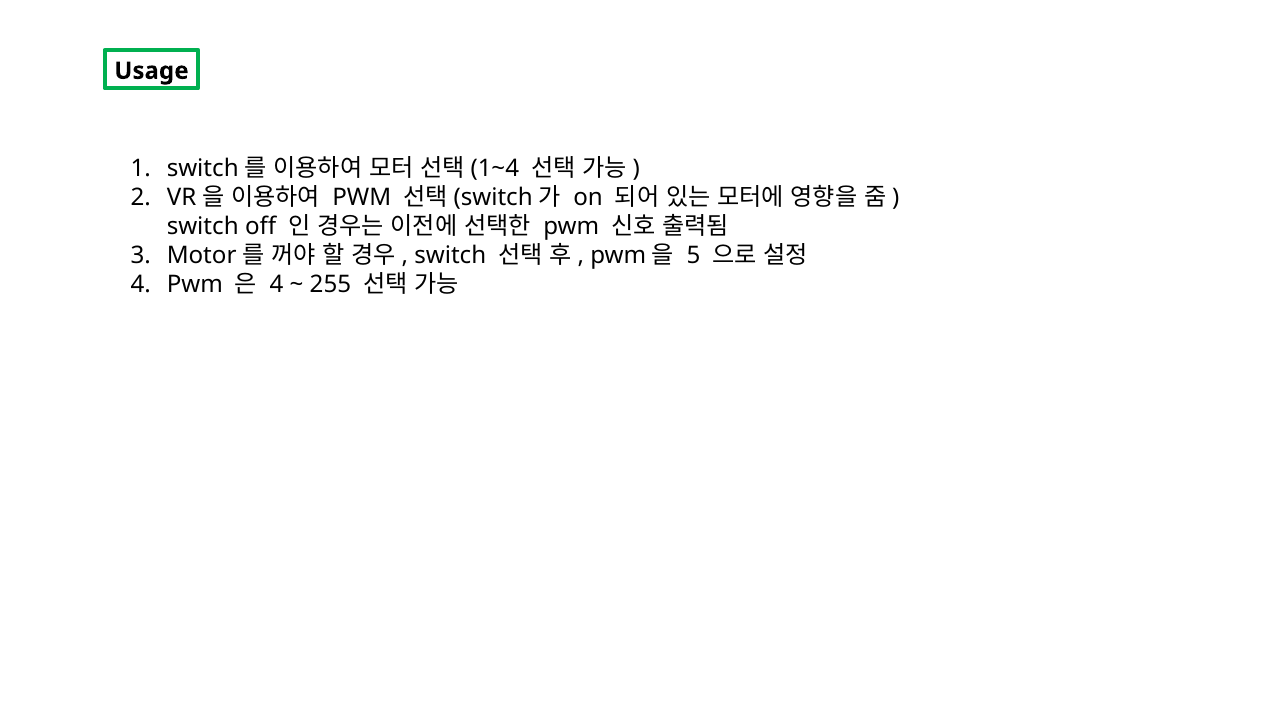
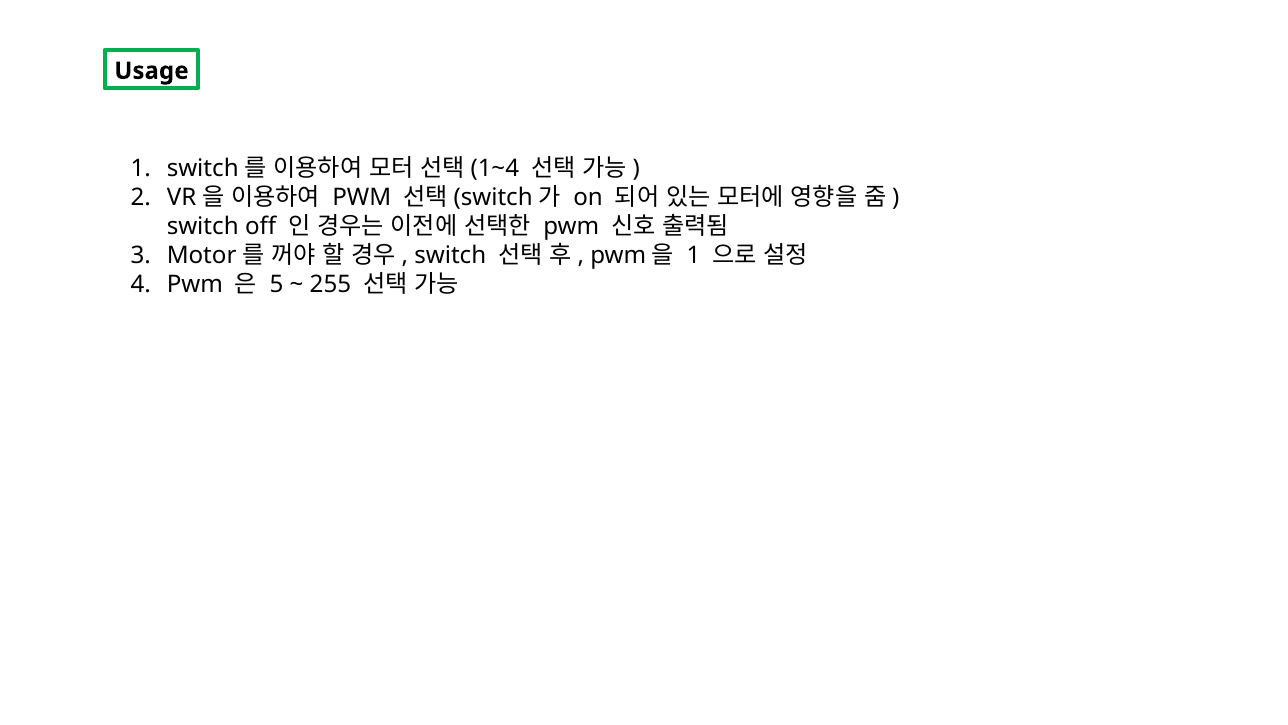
5: 5 -> 1 (694, 255)
4: 4 -> 5 (277, 284)
